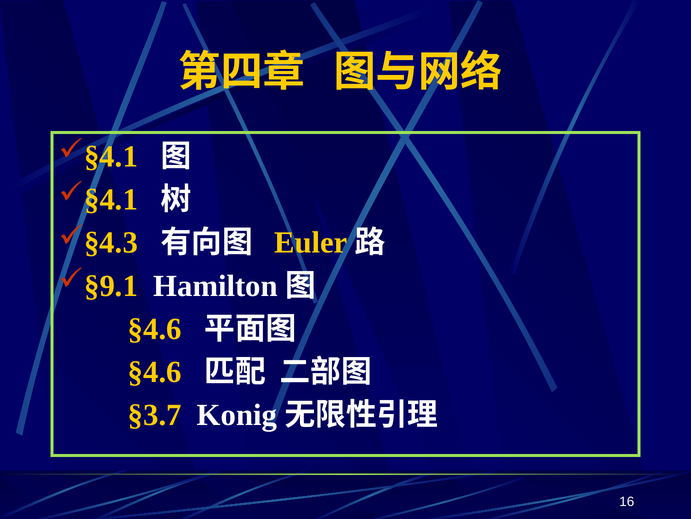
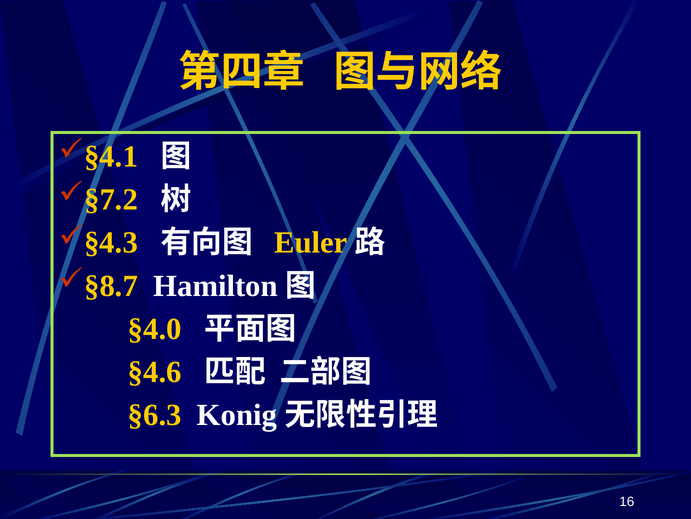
§4.1: §4.1 -> §7.2 (111, 199)
§9.1: §9.1 -> §8.7 (111, 285)
§4.6: §4.6 -> §4.0 (155, 329)
§3.7: §3.7 -> §6.3 (155, 415)
